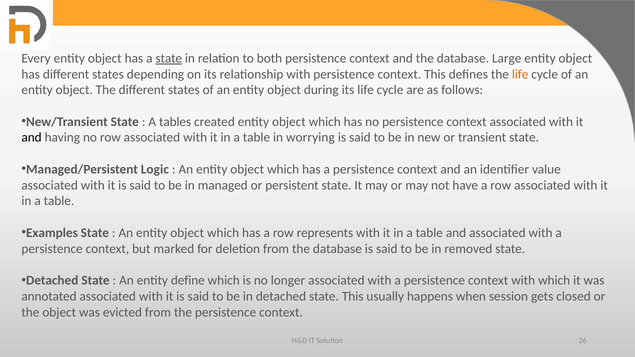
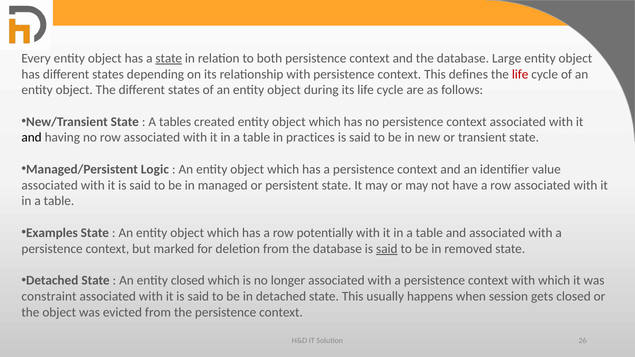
life colour: orange -> red (520, 74)
worrying: worrying -> practices (310, 138)
represents: represents -> potentially (325, 233)
said underline: none -> present (387, 249)
entity define: define -> closed (188, 281)
annotated: annotated -> constraint (49, 297)
